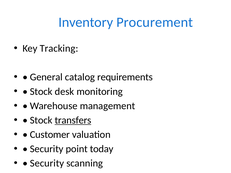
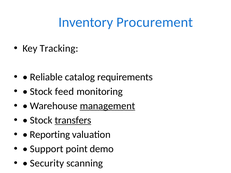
General: General -> Reliable (46, 77)
desk: desk -> feed (64, 92)
management underline: none -> present (108, 106)
Customer: Customer -> Reporting (50, 135)
Security: Security -> Support (47, 149)
today: today -> demo (102, 149)
